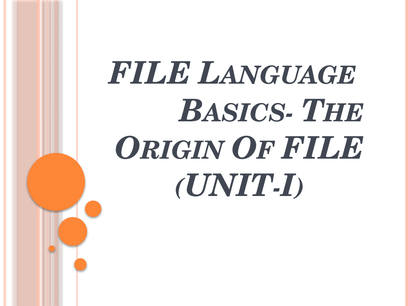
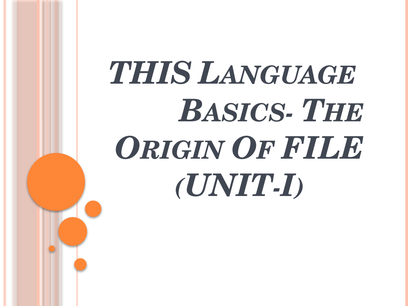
FILE: FILE -> THIS (150, 74)
